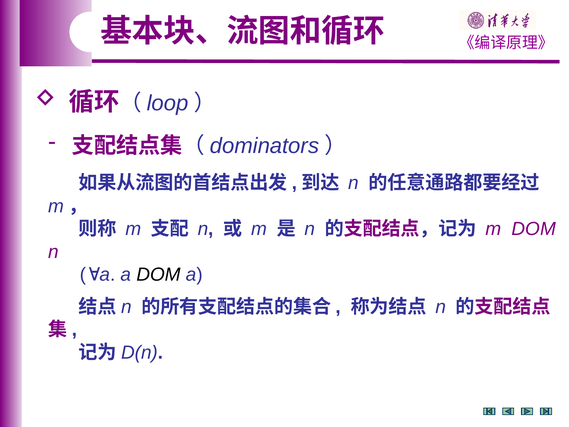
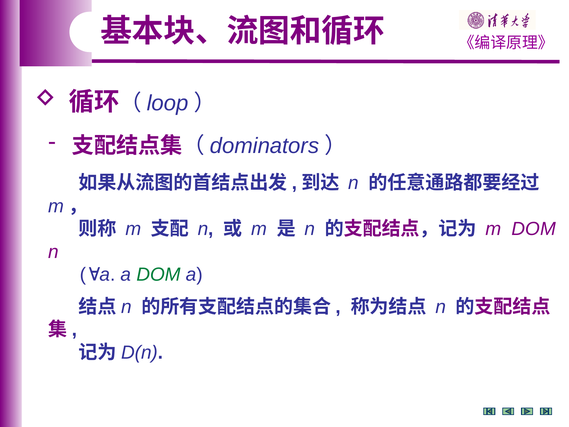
DOM colour: black -> green (159, 274)
